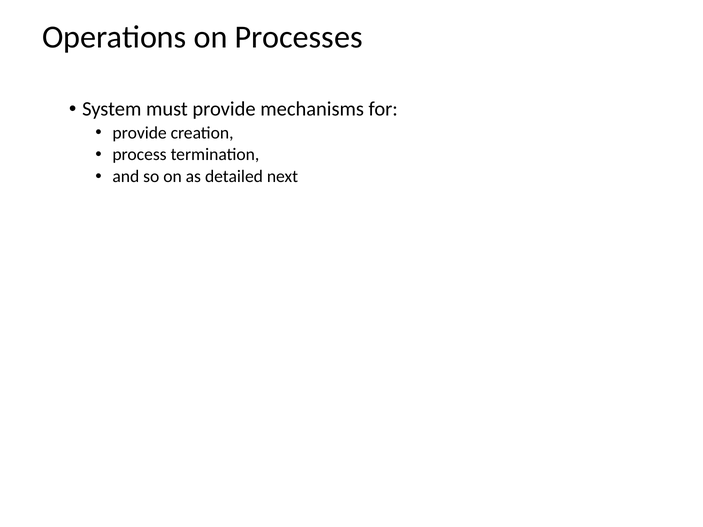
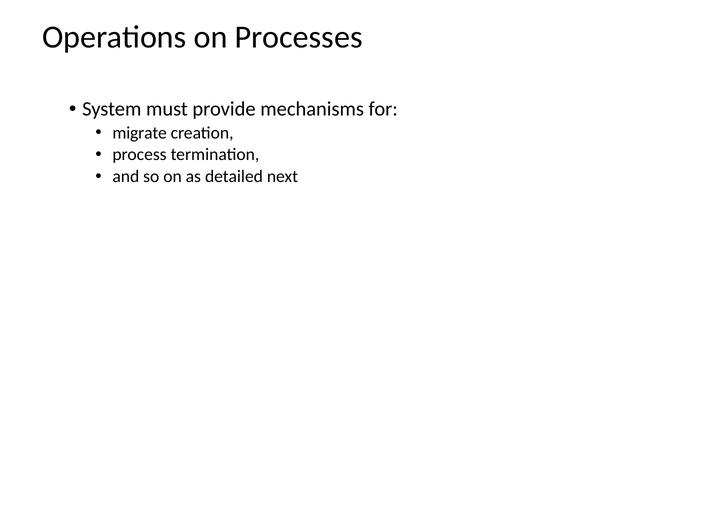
provide: provide -> migrate (140, 133)
